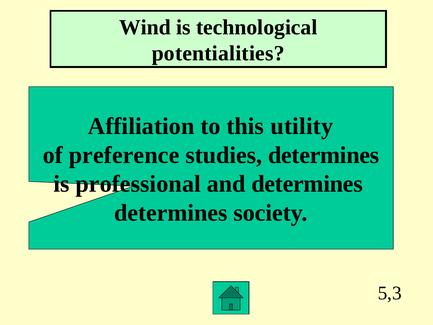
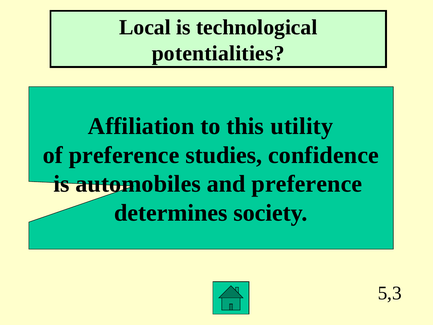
Wind: Wind -> Local (145, 27)
studies determines: determines -> confidence (323, 155)
professional: professional -> automobiles (138, 184)
and determines: determines -> preference (307, 184)
